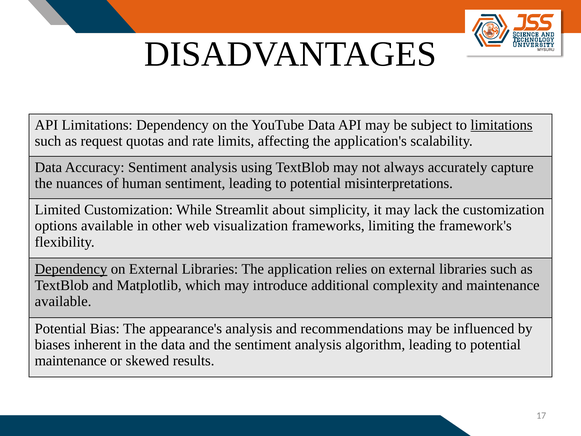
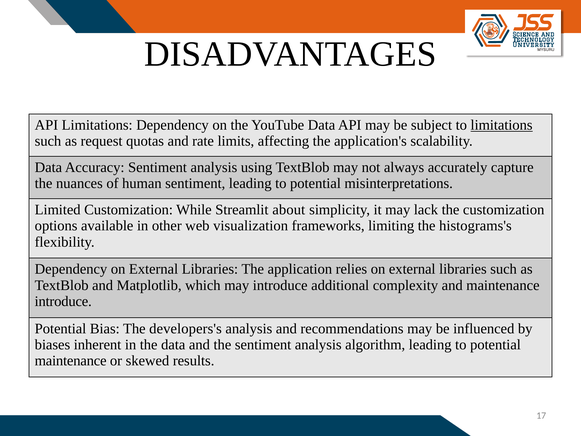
framework's: framework's -> histograms's (475, 226)
Dependency underline: present -> none (71, 269)
available: available -> introduce (63, 301)
appearance's: appearance's -> developers's (186, 328)
